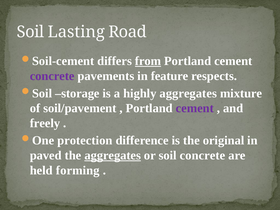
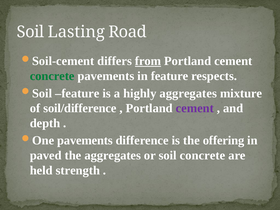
concrete colour: purple -> green (52, 76)
storage: storage -> feature (77, 93)
soil/pavement: soil/pavement -> soil/difference (80, 108)
freely: freely -> depth (45, 123)
protection: protection -> pavements (85, 140)
original: original -> offering (224, 140)
aggregates underline: present -> none (113, 155)
forming: forming -> strength (78, 170)
